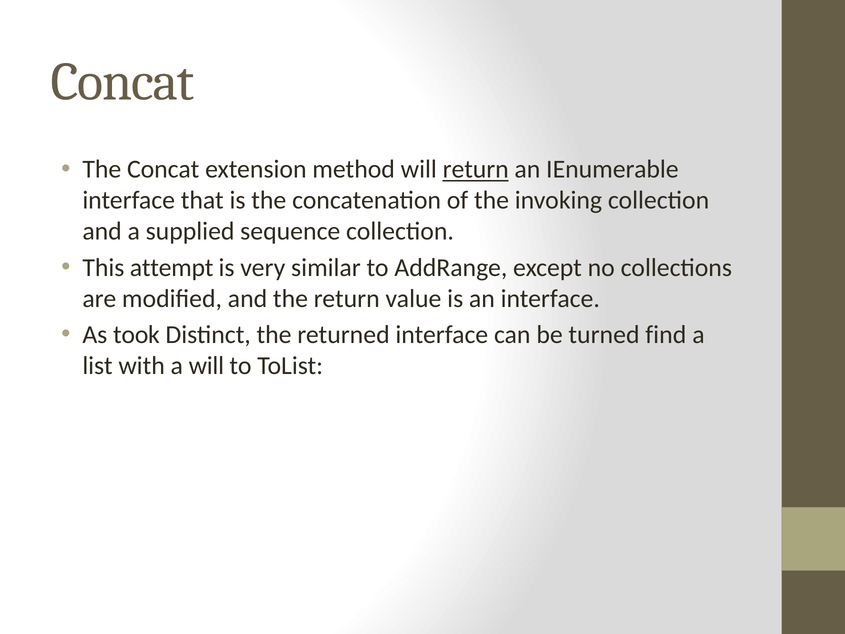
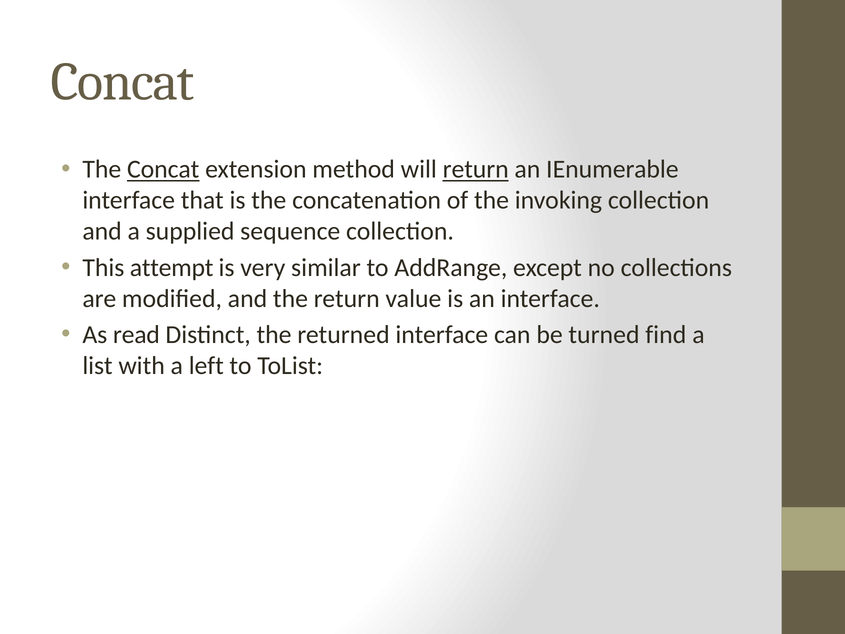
Concat underline: none -> present (163, 169)
took: took -> read (136, 335)
a will: will -> left (206, 366)
